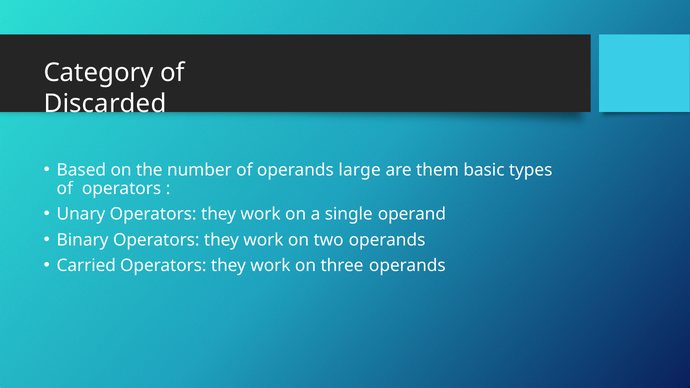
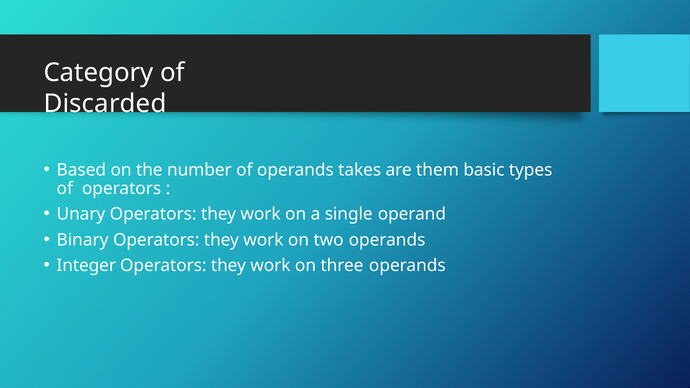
large: large -> takes (360, 170)
Carried: Carried -> Integer (86, 266)
